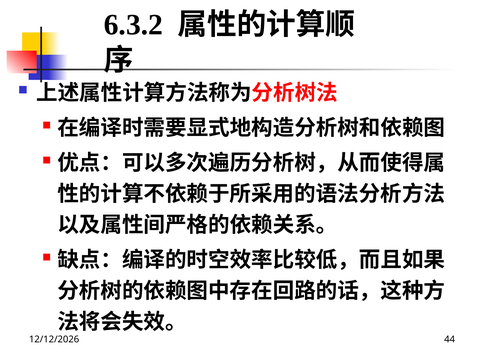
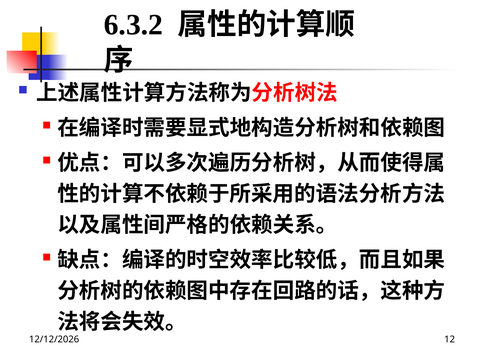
44: 44 -> 12 (450, 339)
